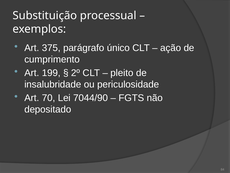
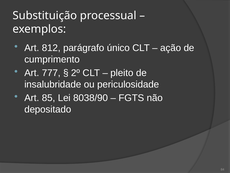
375: 375 -> 812 (51, 48)
199: 199 -> 777 (51, 73)
70: 70 -> 85 (49, 98)
7044/90: 7044/90 -> 8038/90 (91, 98)
